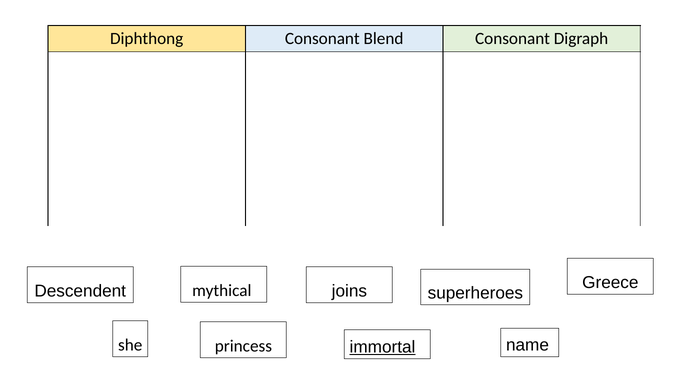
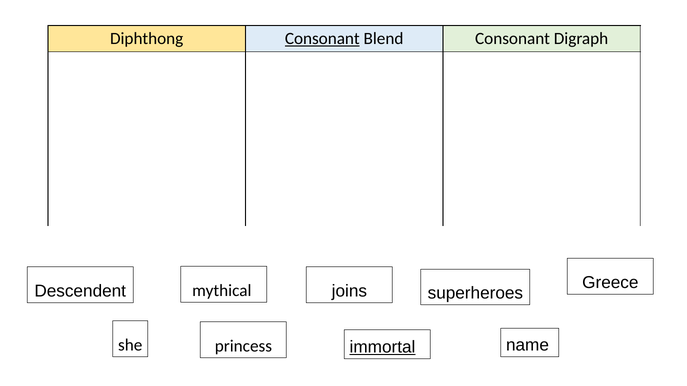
Consonant underline: none -> present (322, 39)
